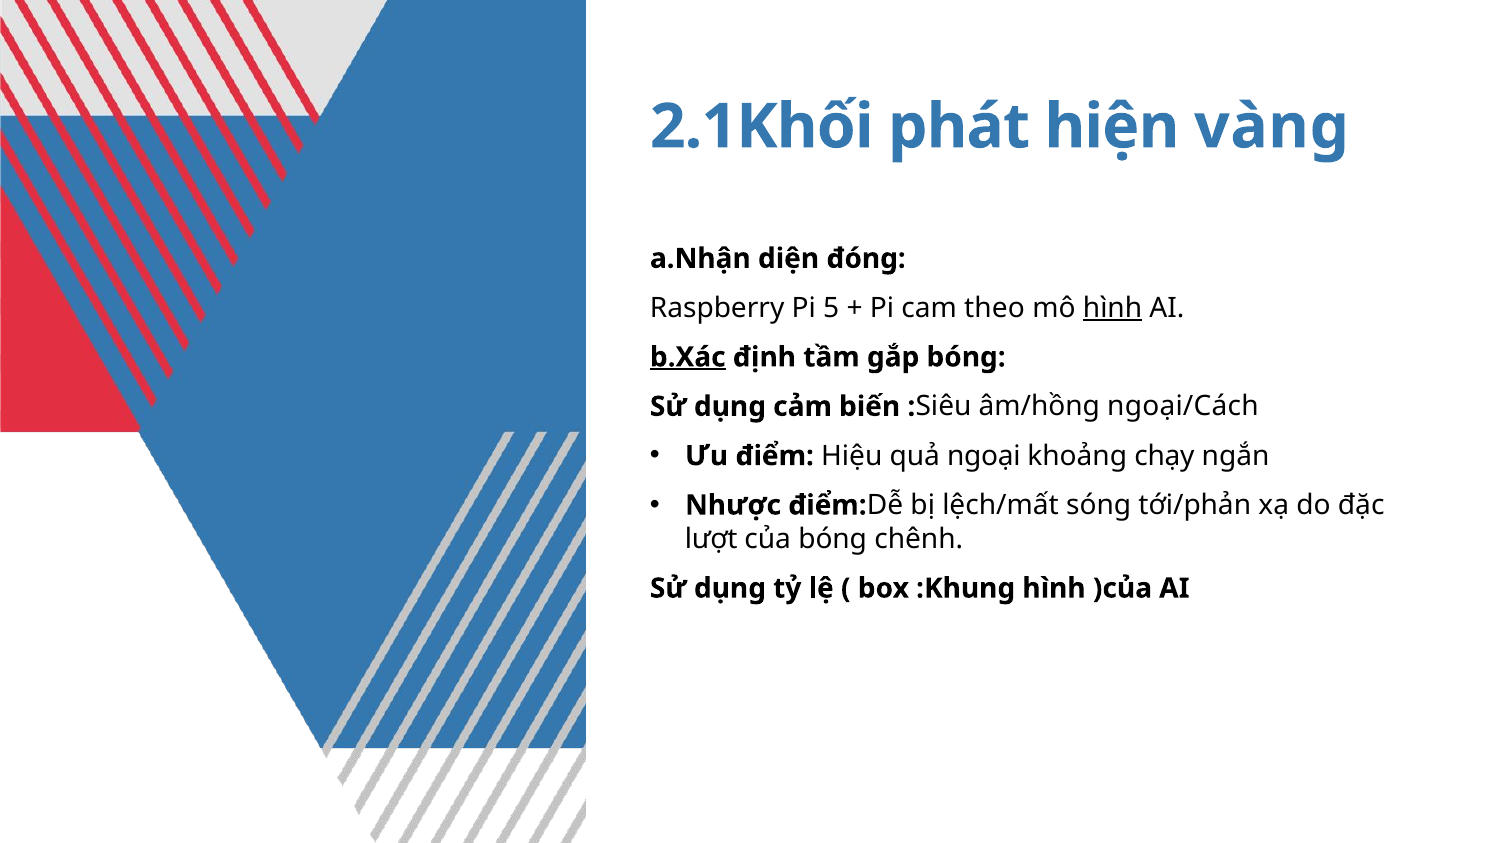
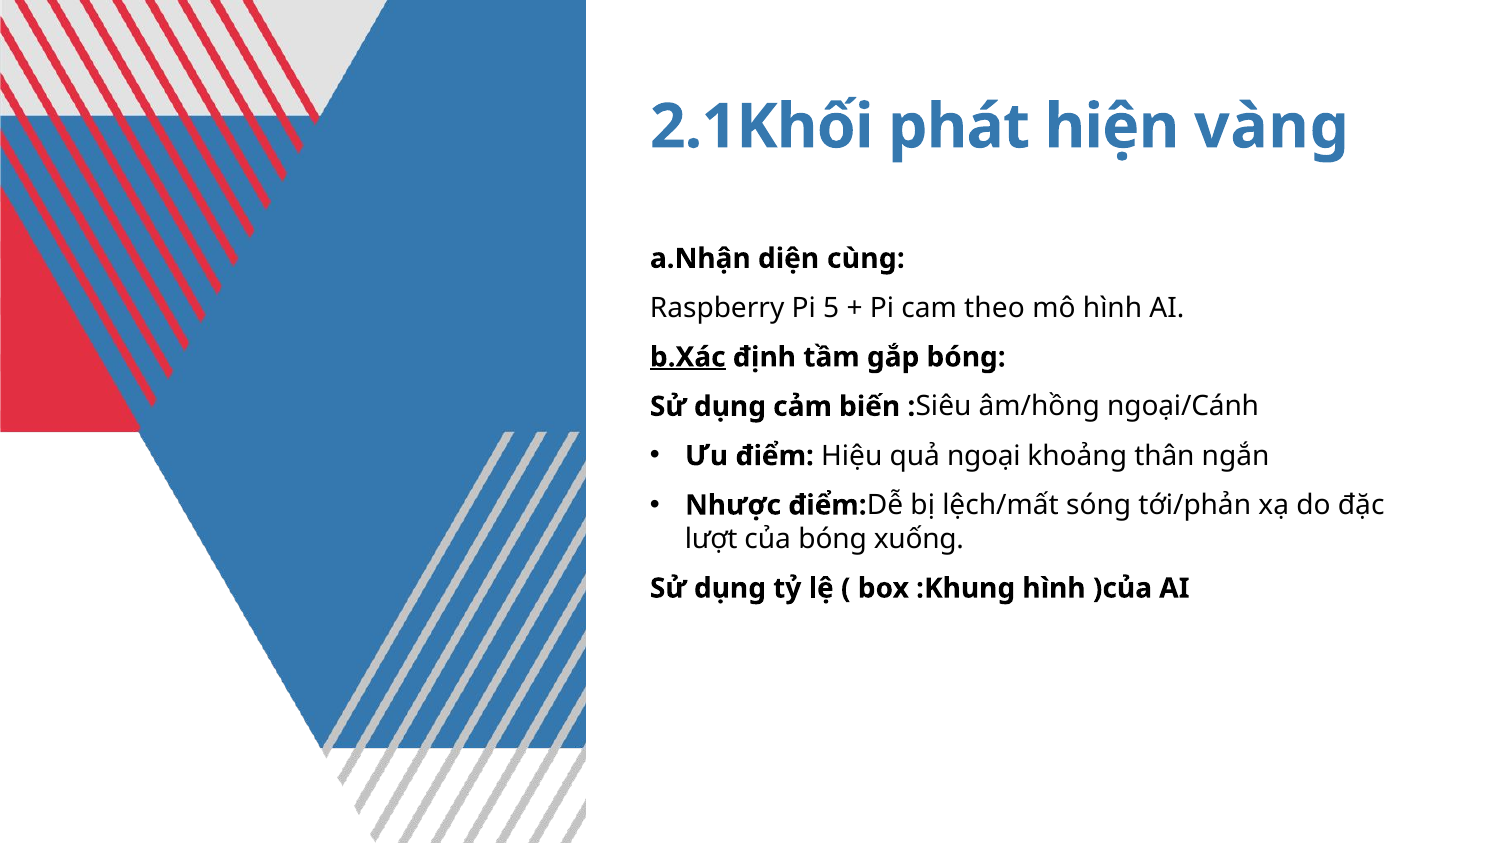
đóng: đóng -> cùng (866, 258)
hình underline: present -> none (1113, 308)
ngoại/Cách: ngoại/Cách -> ngoại/Cánh (1183, 406)
chạy: chạy -> thân (1164, 456)
chênh: chênh -> xuống (919, 539)
